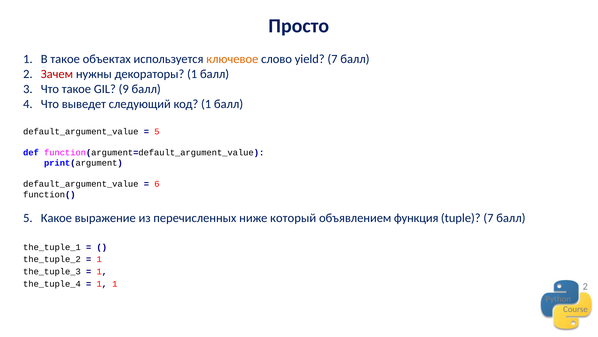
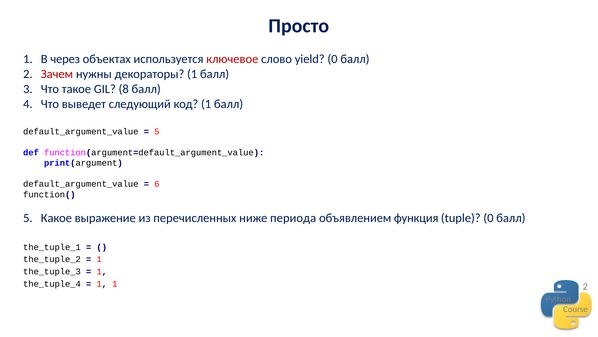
В такое: такое -> через (65, 59)
ключевое colour: orange -> red (232, 59)
yield 7: 7 -> 0 (333, 59)
9: 9 -> 8 (124, 89)
который: который -> периода (293, 218)
tuple 7: 7 -> 0 (488, 218)
